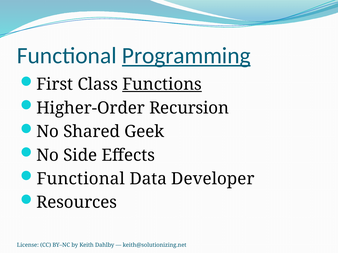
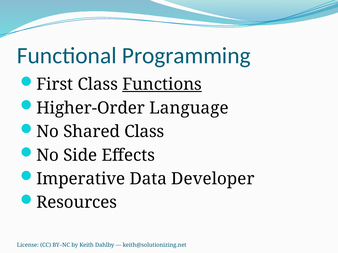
Programming underline: present -> none (186, 56)
Recursion: Recursion -> Language (189, 108)
Shared Geek: Geek -> Class (144, 132)
Functional: Functional -> Imperative (81, 179)
